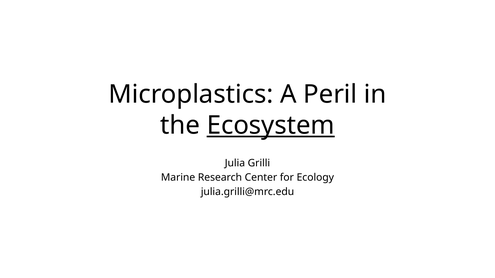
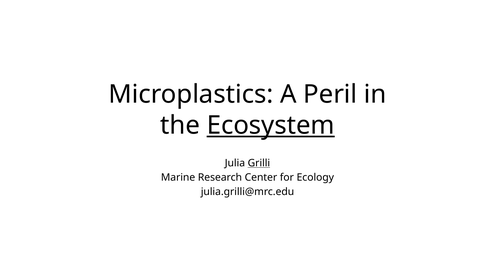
Grilli underline: none -> present (259, 163)
